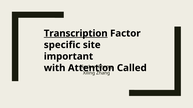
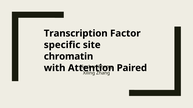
Transcription underline: present -> none (76, 34)
important: important -> chromatin (69, 57)
Called: Called -> Paired (132, 68)
